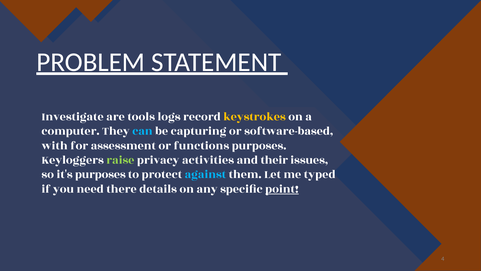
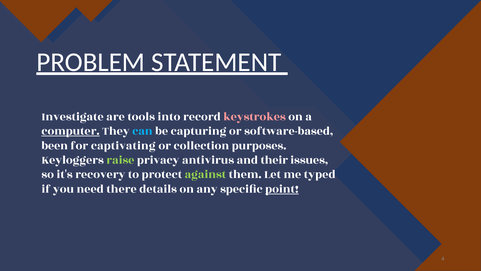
logs: logs -> into (169, 116)
keystrokes colour: yellow -> pink (254, 116)
computer underline: none -> present (71, 131)
with: with -> been (55, 145)
assessment: assessment -> captivating (123, 145)
functions: functions -> collection (201, 145)
activities: activities -> antivirus (208, 160)
it's purposes: purposes -> recovery (100, 174)
against colour: light blue -> light green (205, 174)
